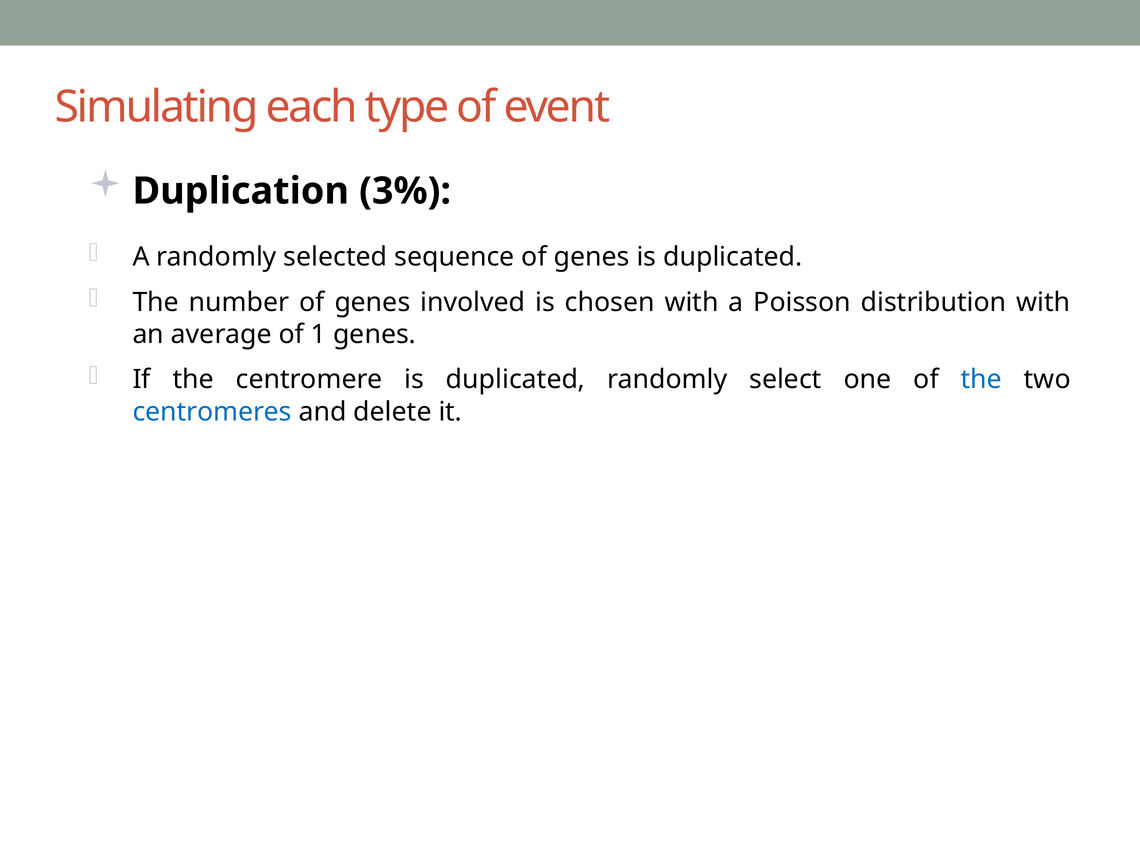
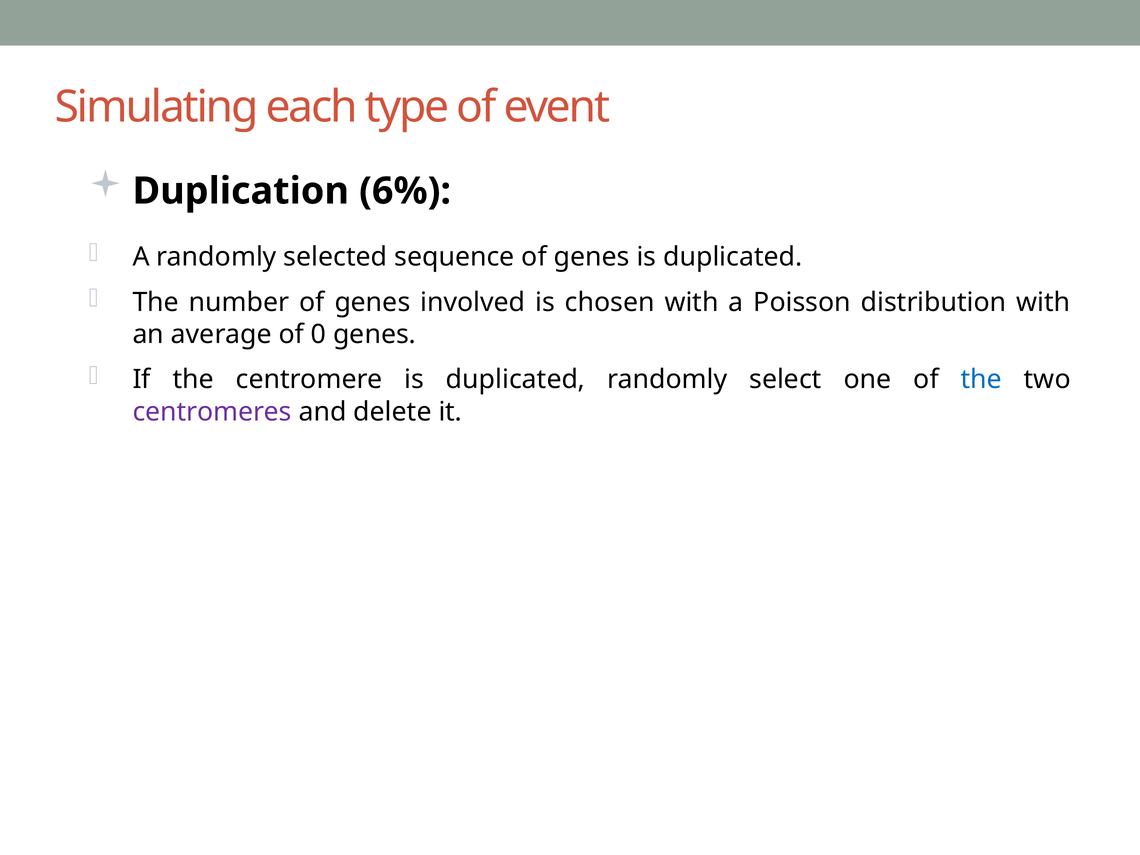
3%: 3% -> 6% (405, 191)
1: 1 -> 0 (318, 334)
centromeres colour: blue -> purple (212, 412)
